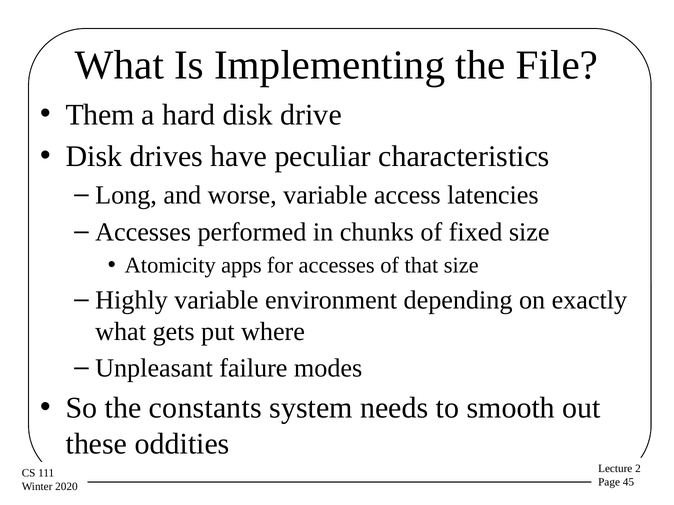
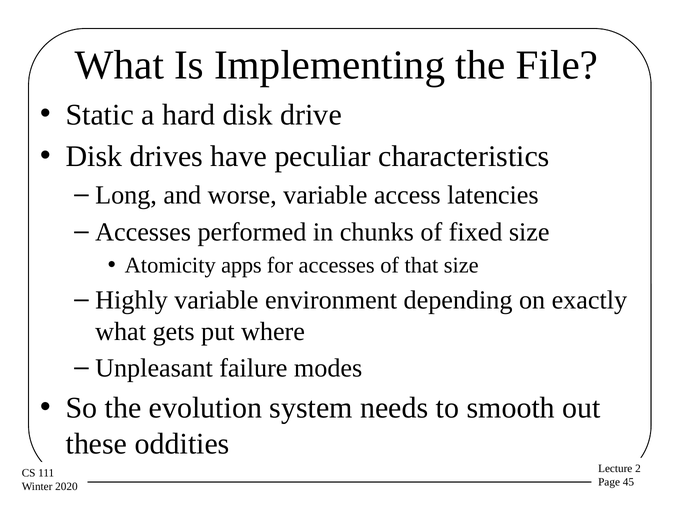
Them: Them -> Static (100, 115)
constants: constants -> evolution (205, 408)
